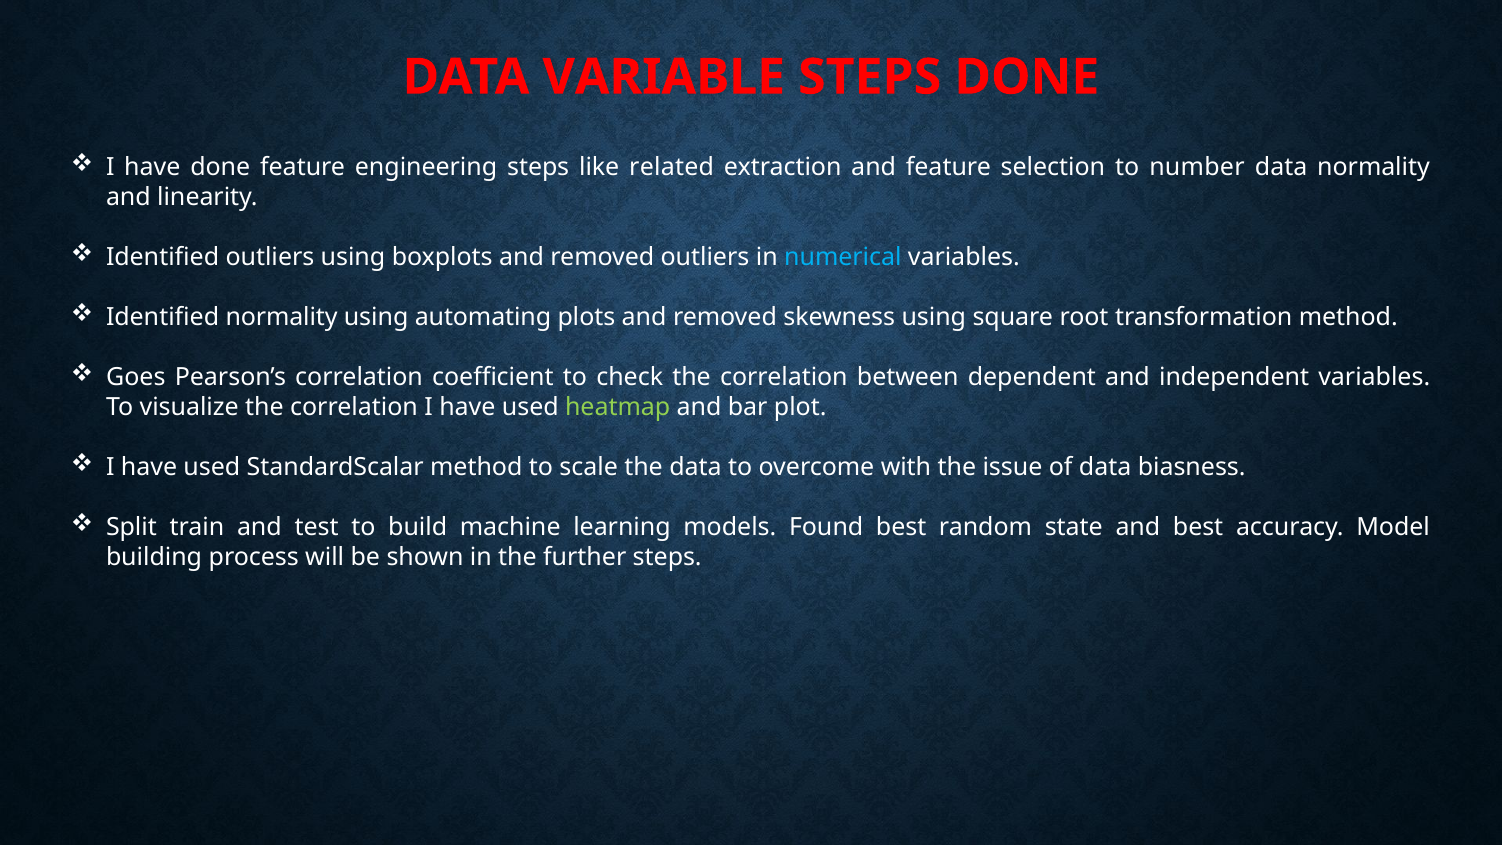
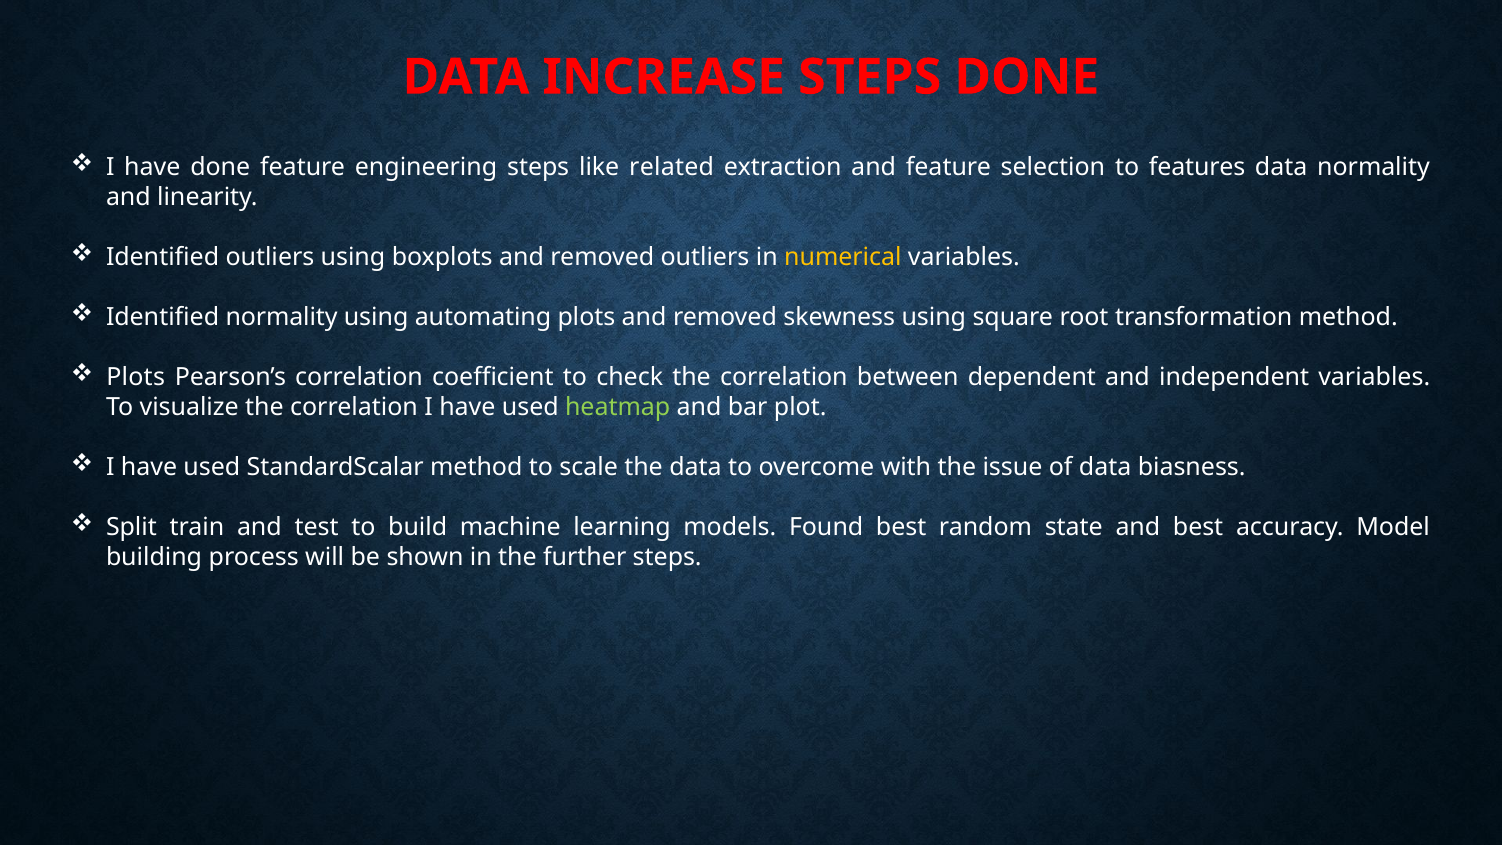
VARIABLE: VARIABLE -> INCREASE (664, 77)
number: number -> features (1197, 167)
numerical colour: light blue -> yellow (843, 257)
Goes: Goes -> Plots (136, 377)
